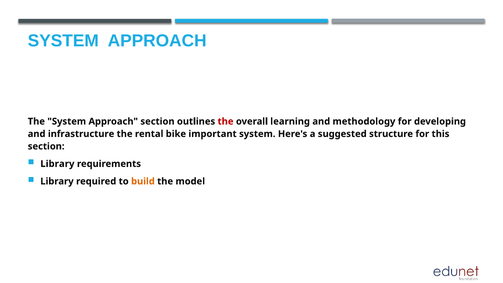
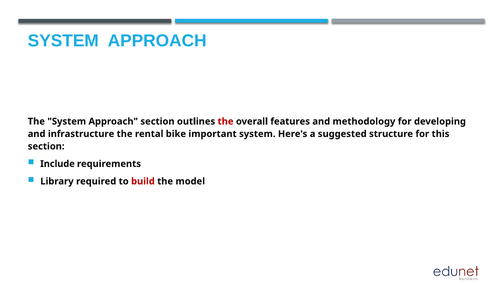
learning: learning -> features (290, 121)
Library: Library -> Include (57, 164)
build colour: orange -> red (143, 181)
